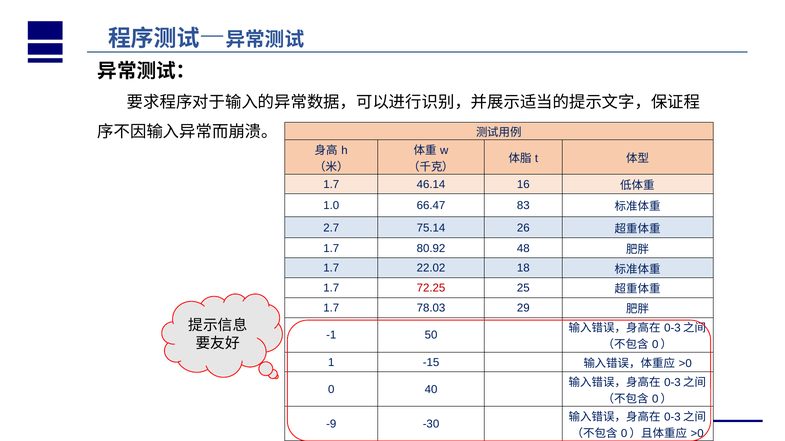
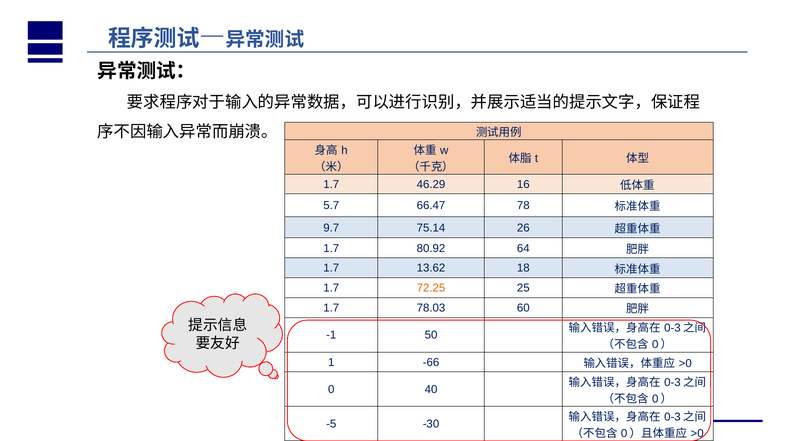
46.14: 46.14 -> 46.29 (431, 185)
1.0: 1.0 -> 5.7 (331, 206)
83: 83 -> 78 (523, 206)
2.7: 2.7 -> 9.7 (331, 228)
48: 48 -> 64 (523, 249)
22.02: 22.02 -> 13.62 (431, 269)
72.25 colour: red -> orange (431, 288)
29: 29 -> 60 (523, 308)
-15: -15 -> -66 (431, 363)
-9: -9 -> -5 (331, 425)
